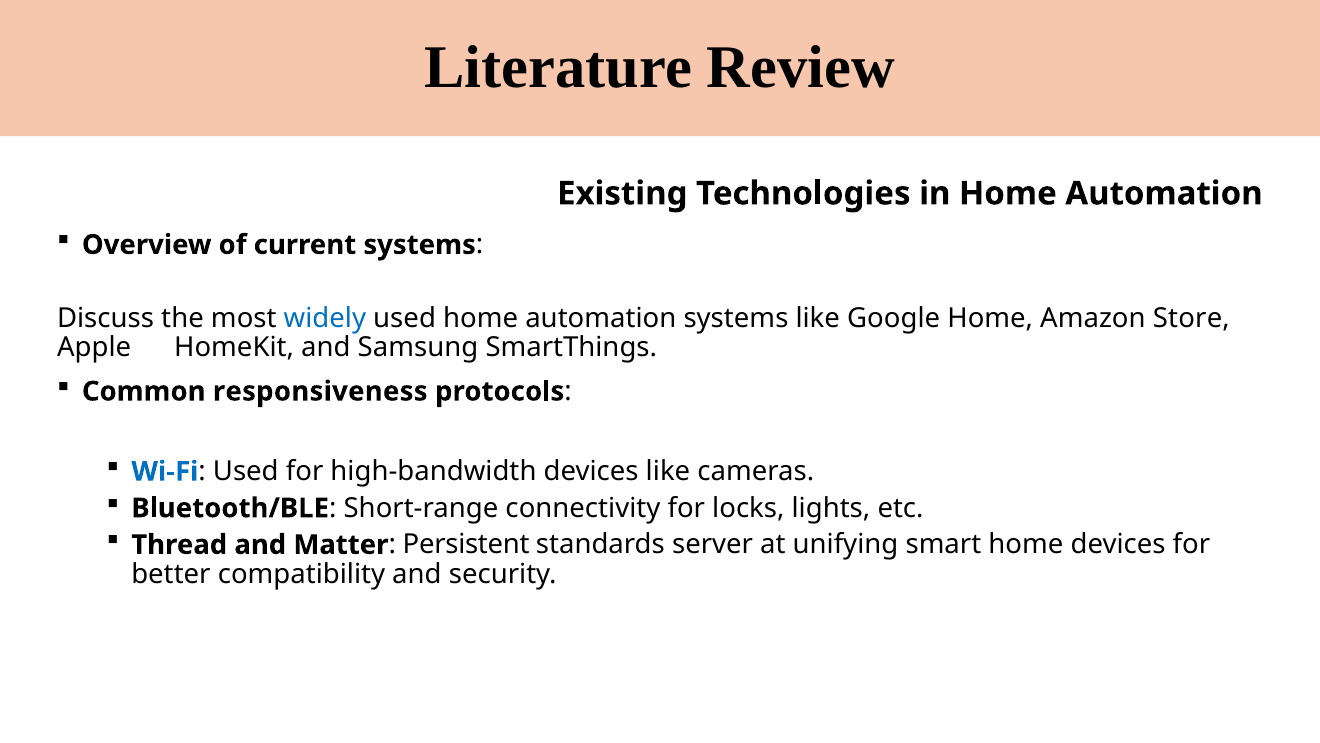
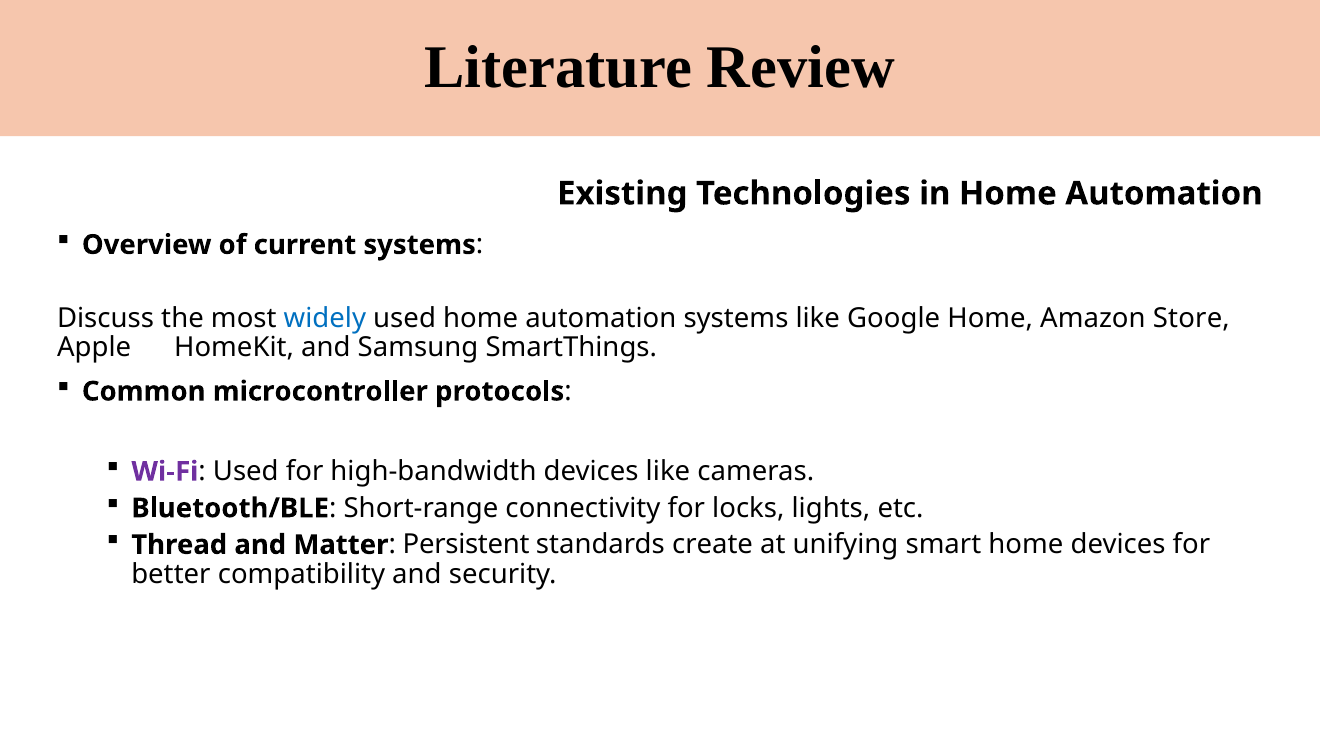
responsiveness: responsiveness -> microcontroller (320, 391)
Wi-Fi colour: blue -> purple (165, 471)
server: server -> create (713, 544)
